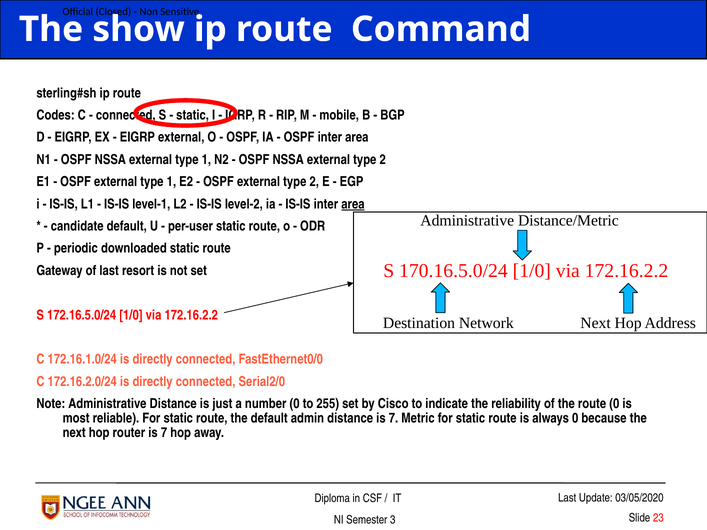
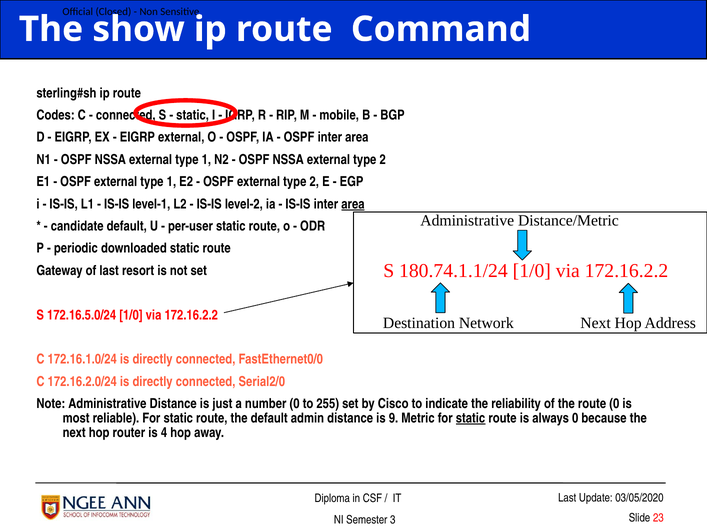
170.16.5.0/24: 170.16.5.0/24 -> 180.74.1.1/24 (453, 271)
distance is 7: 7 -> 9 (394, 418)
static underline: none -> present (471, 418)
router is 7: 7 -> 4 (164, 433)
